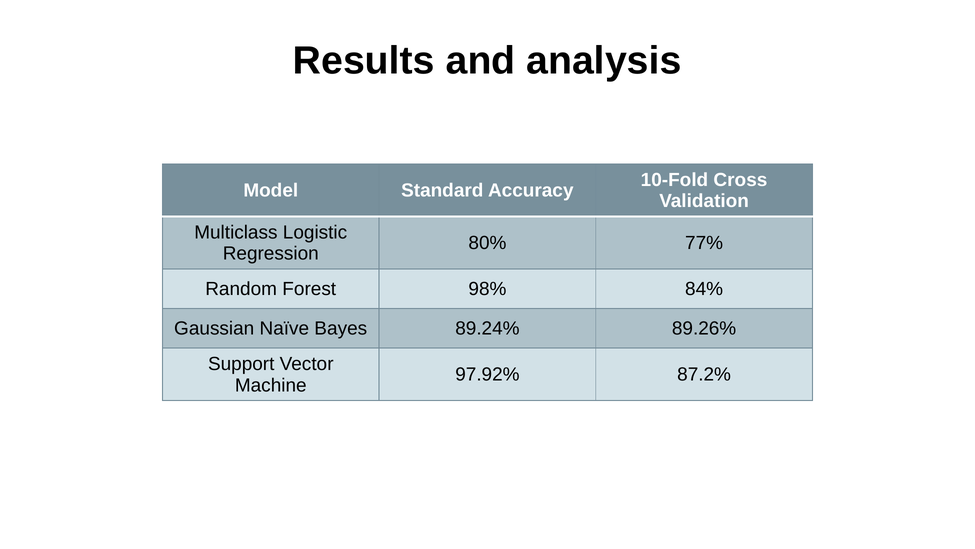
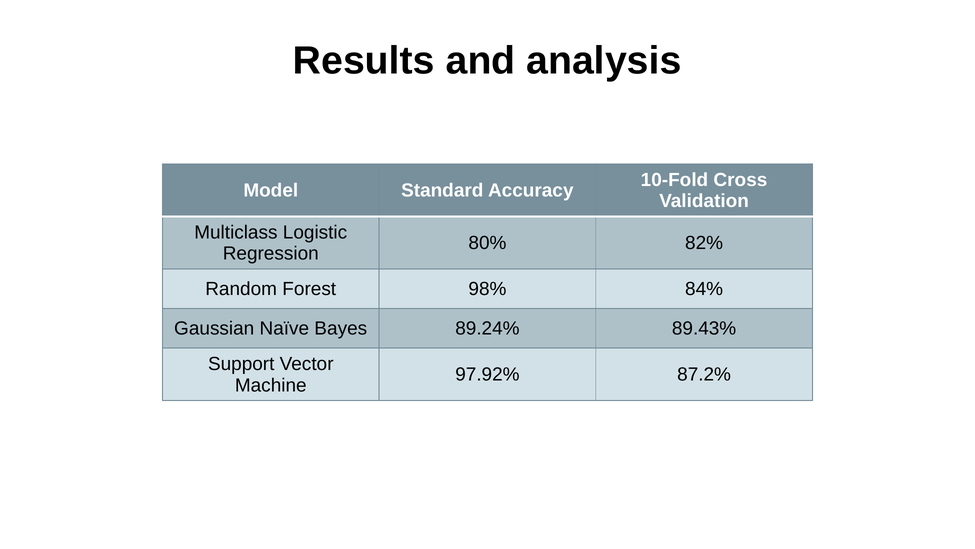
77%: 77% -> 82% (704, 243)
89.26%: 89.26% -> 89.43% (704, 328)
